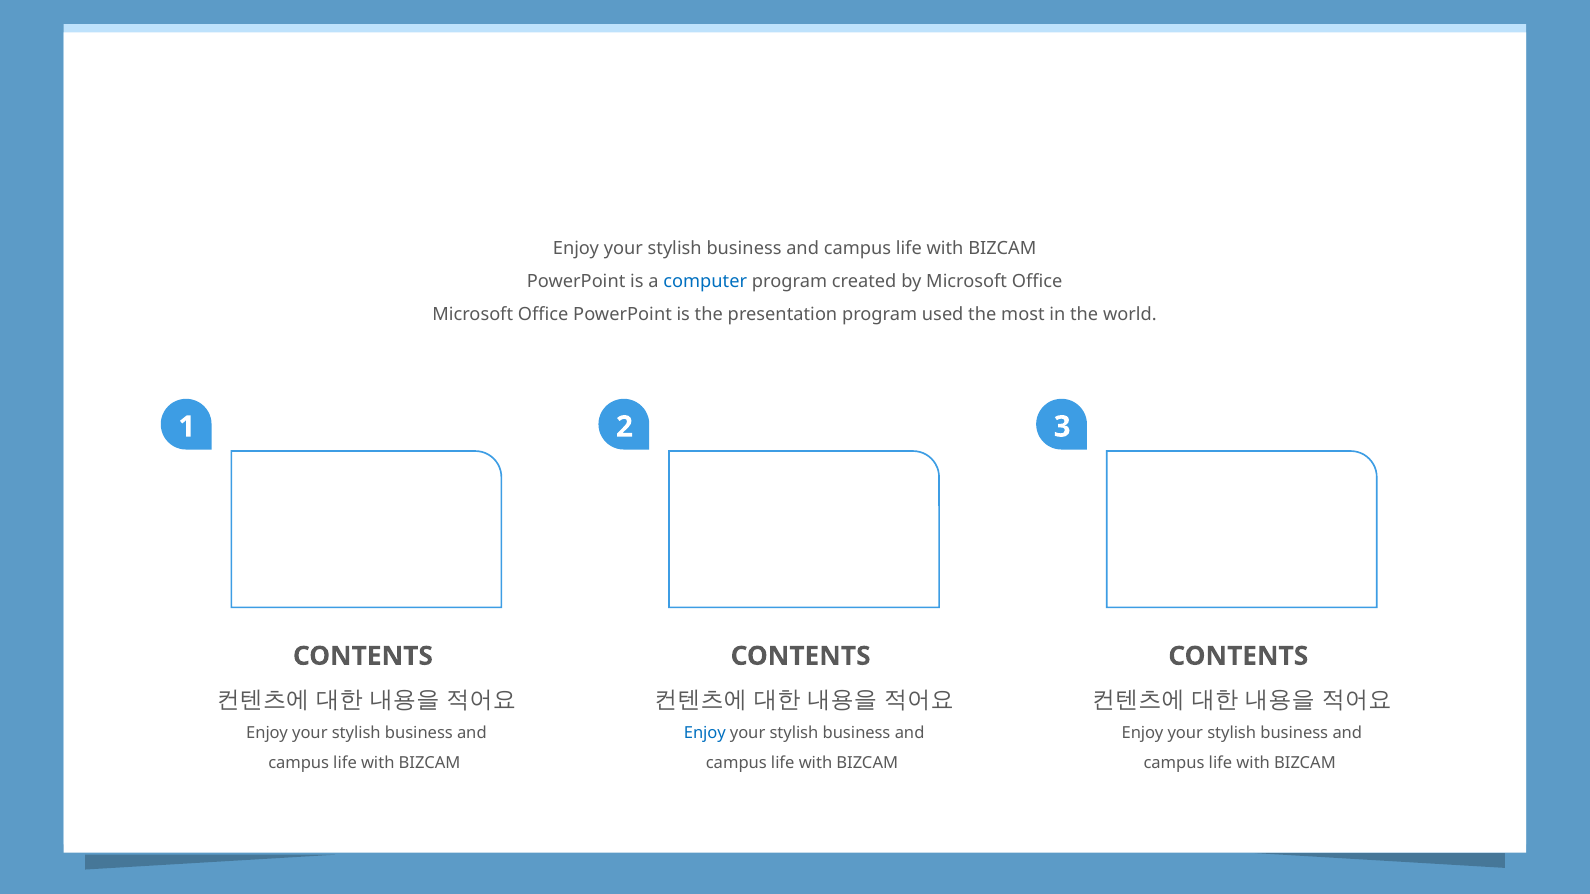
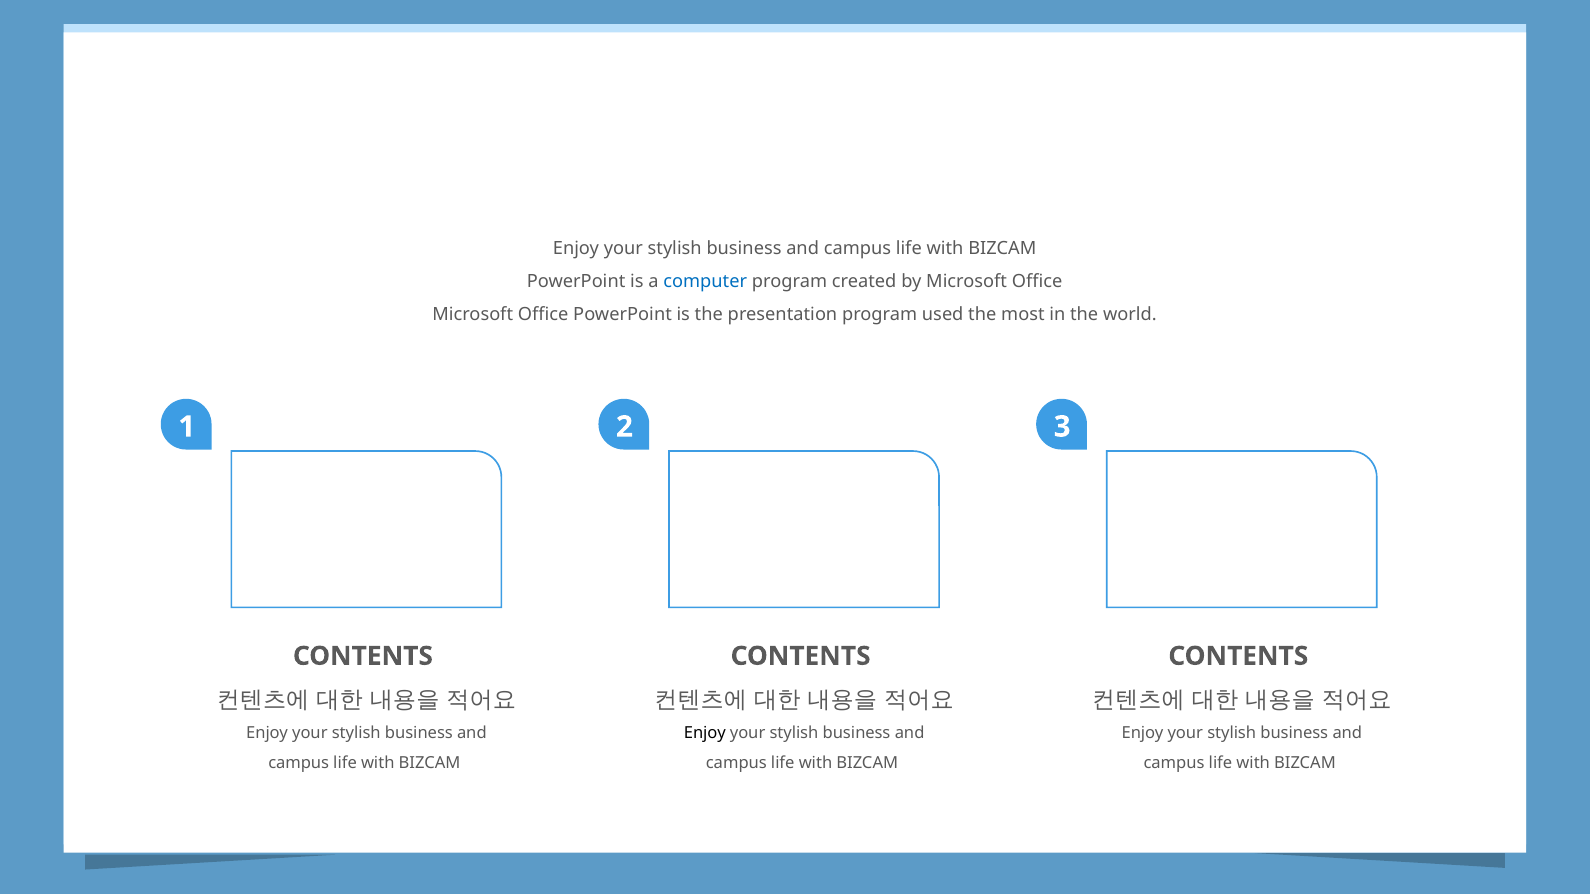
Enjoy colour: blue -> black (705, 733)
